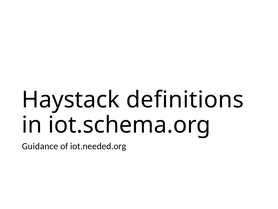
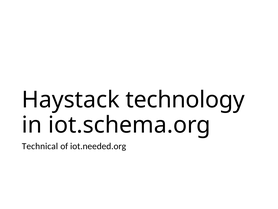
definitions: definitions -> technology (185, 100)
Guidance: Guidance -> Technical (40, 146)
